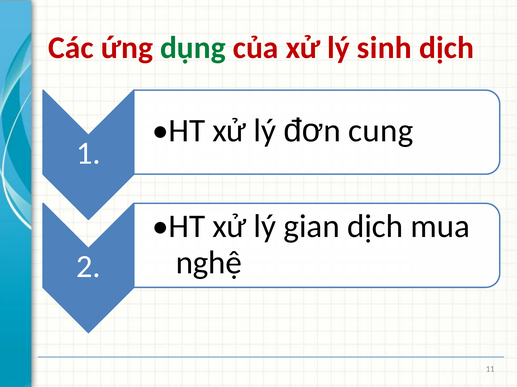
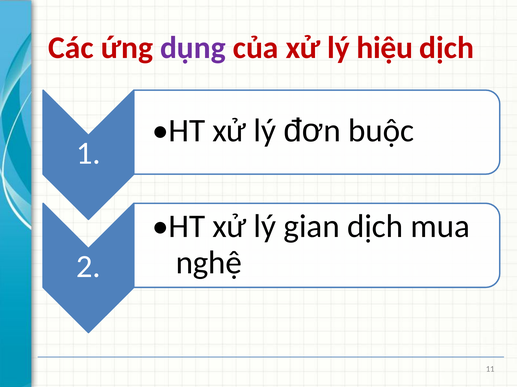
dụng colour: green -> purple (193, 48)
sinh: sinh -> hiệu (385, 48)
cung: cung -> buộc (381, 131)
